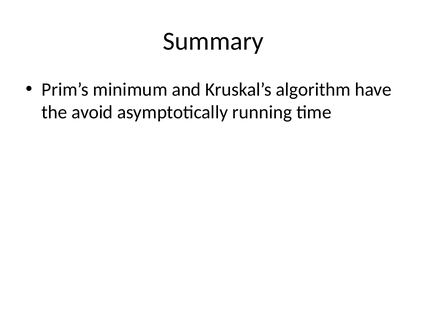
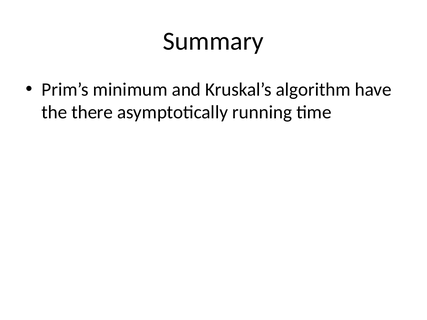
avoid: avoid -> there (92, 112)
